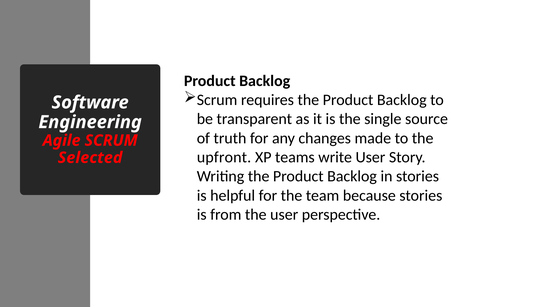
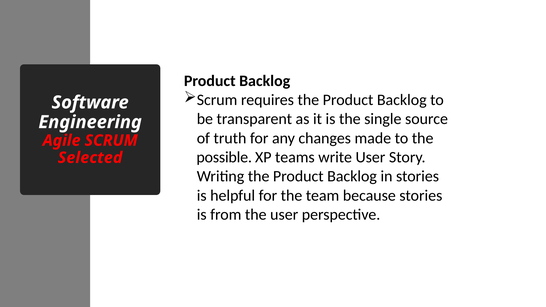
upfront: upfront -> possible (224, 157)
